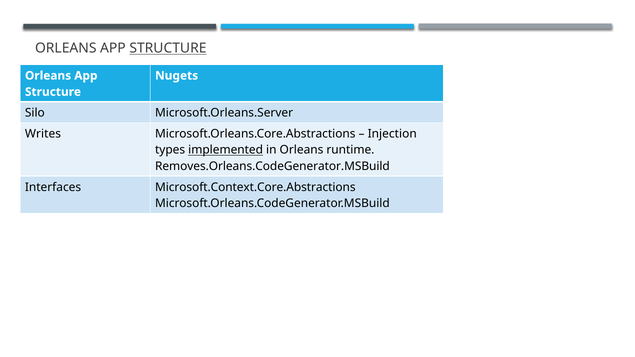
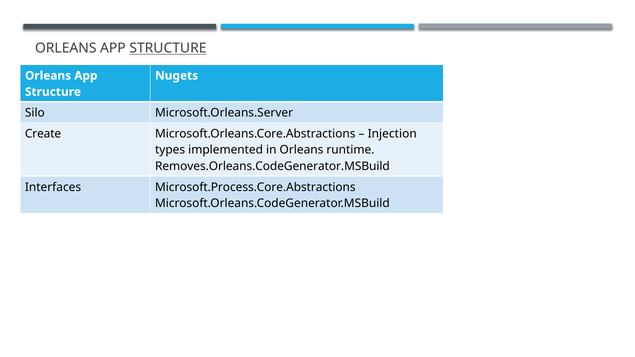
Writes: Writes -> Create (43, 134)
implemented underline: present -> none (226, 150)
Microsoft.Context.Core.Abstractions: Microsoft.Context.Core.Abstractions -> Microsoft.Process.Core.Abstractions (255, 187)
